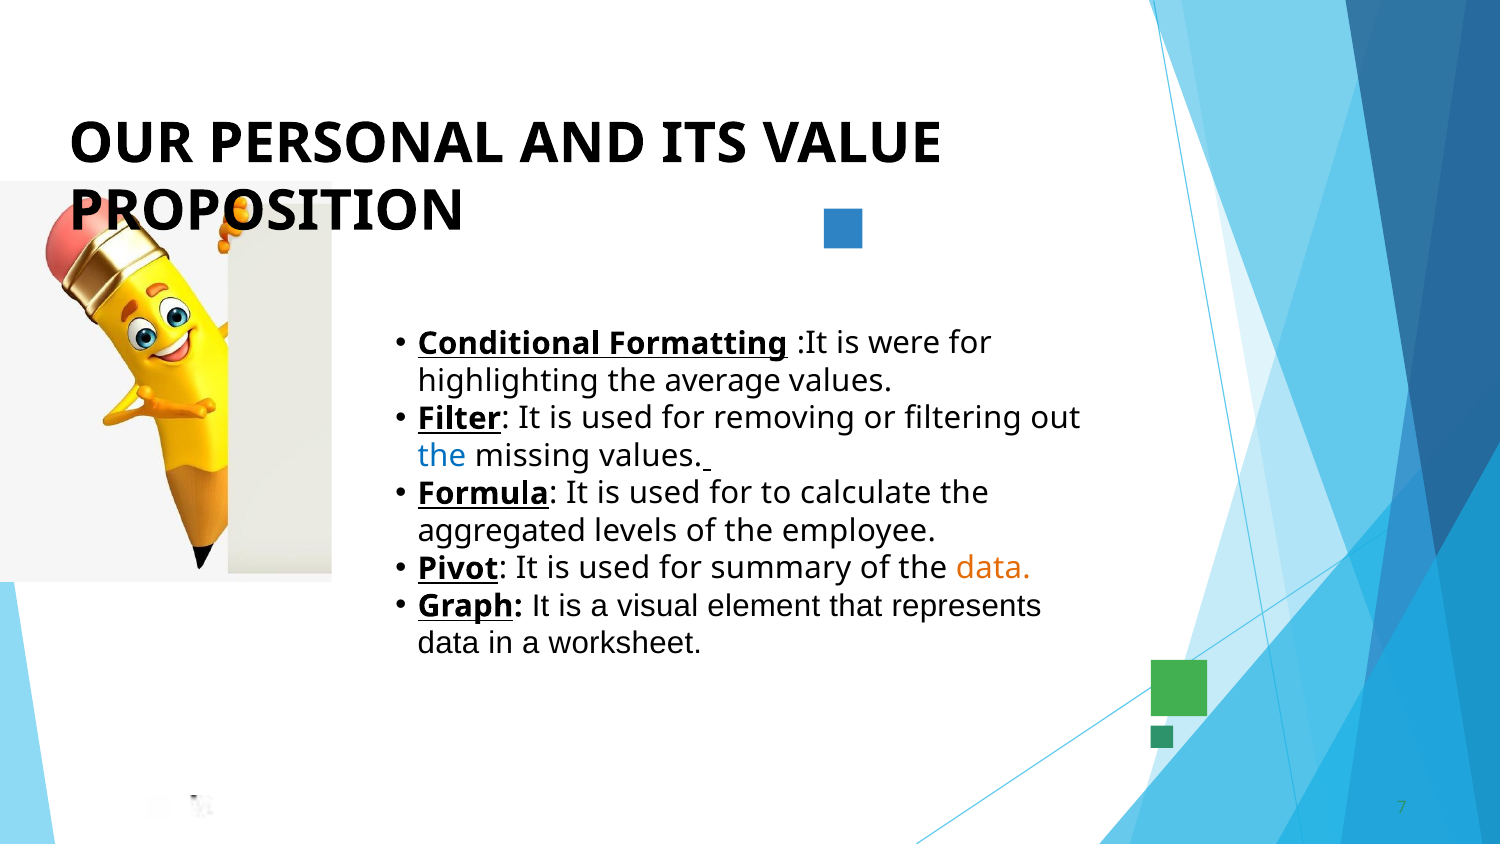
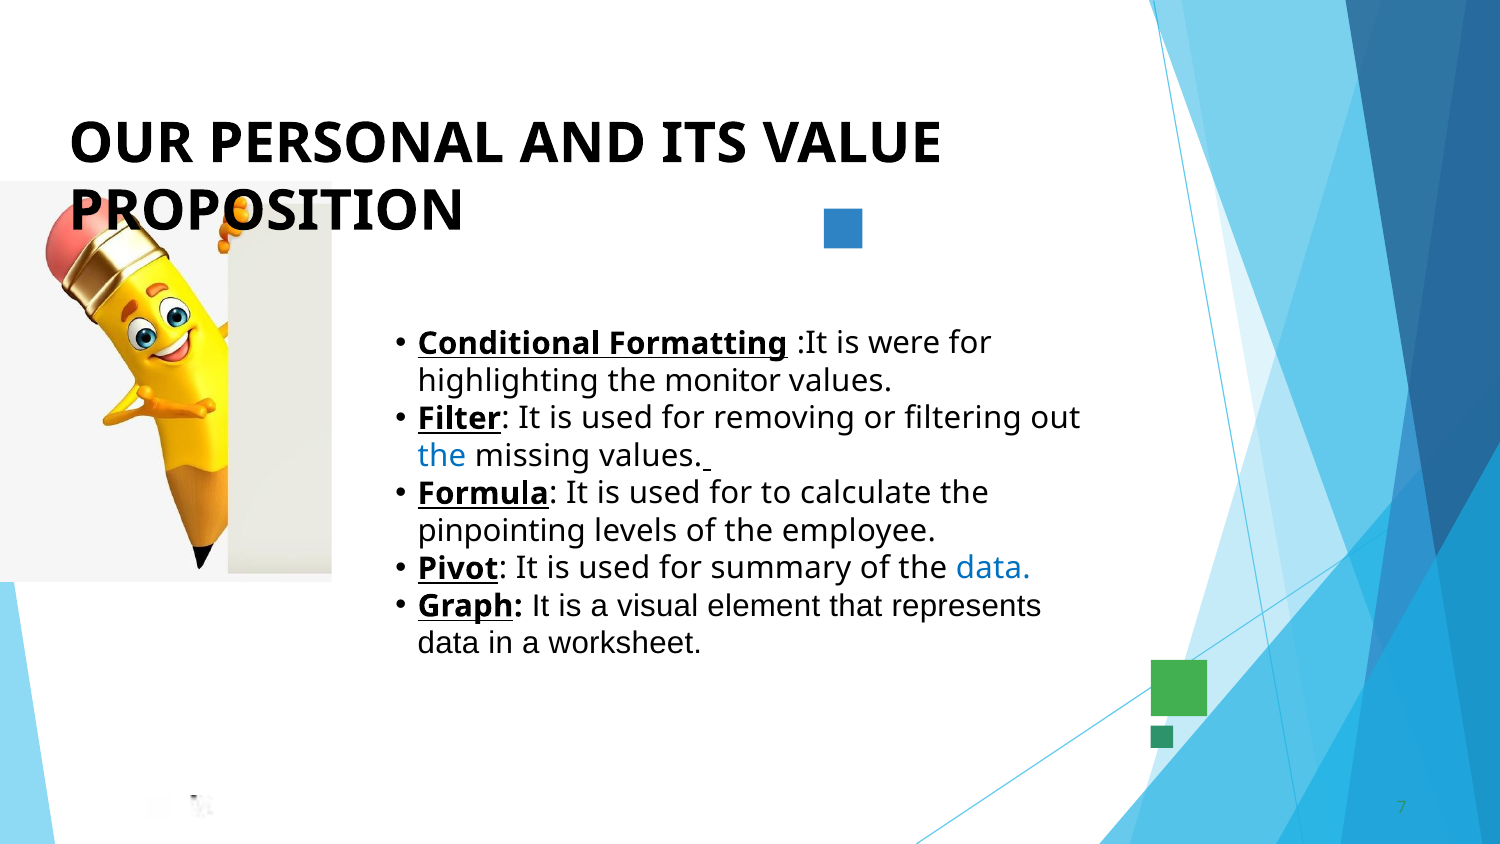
average: average -> monitor (723, 381)
aggregated: aggregated -> pinpointing (502, 531)
data colour: orange -> blue (993, 568)
